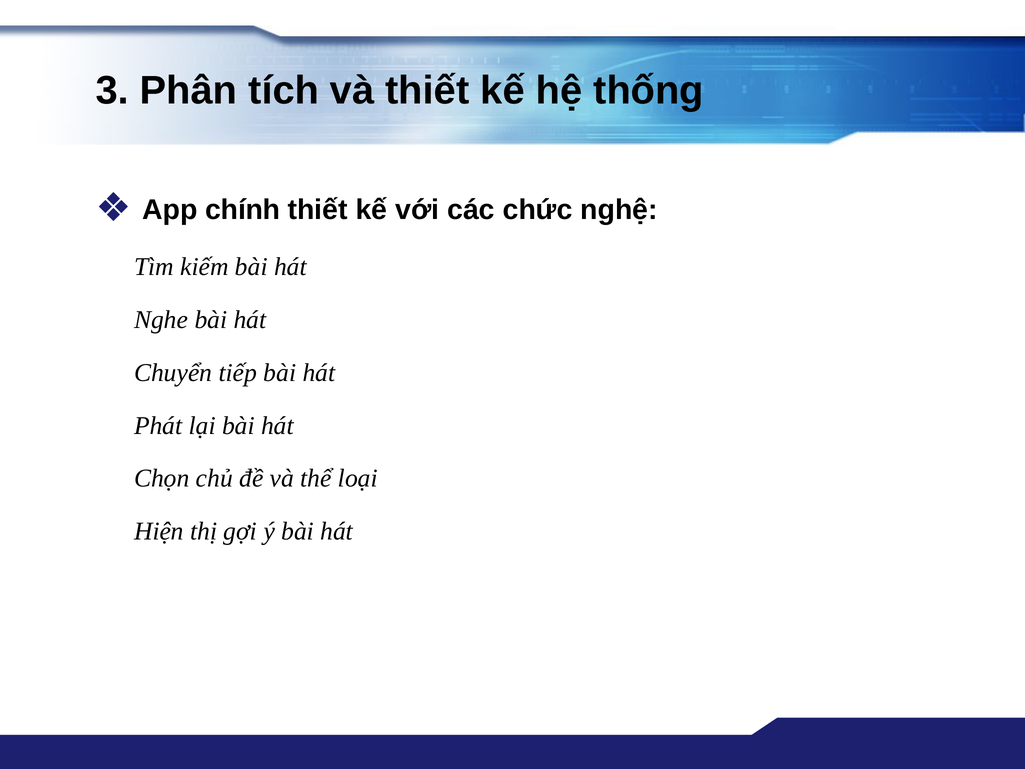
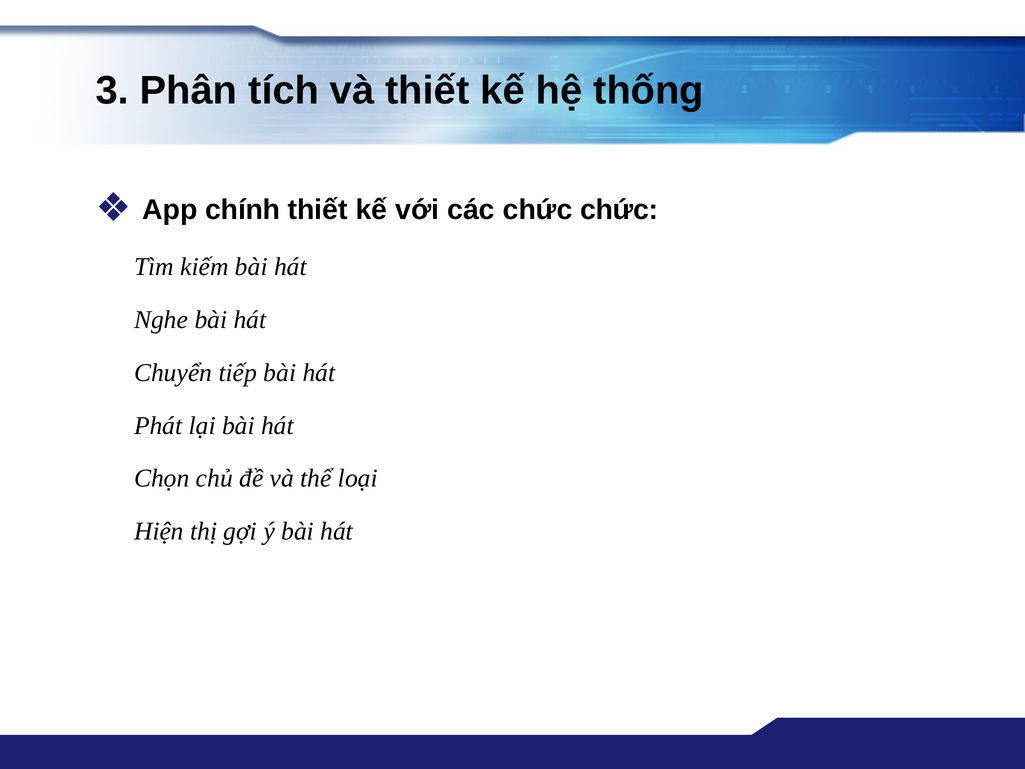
chức nghệ: nghệ -> chức (619, 210)
